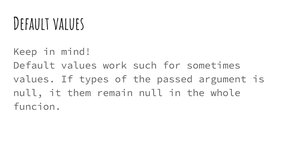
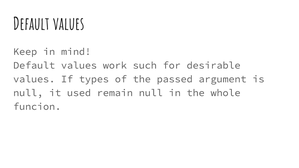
sometimes: sometimes -> desirable (214, 65)
them: them -> used (79, 93)
